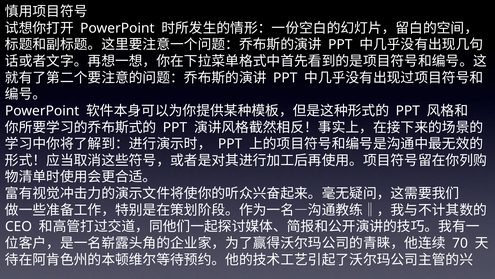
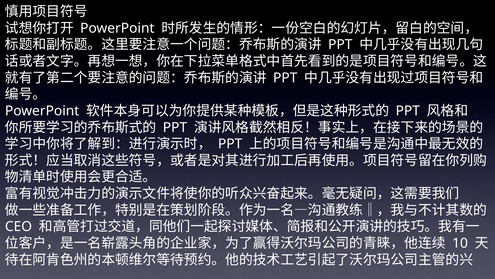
70: 70 -> 10 (460, 243)
